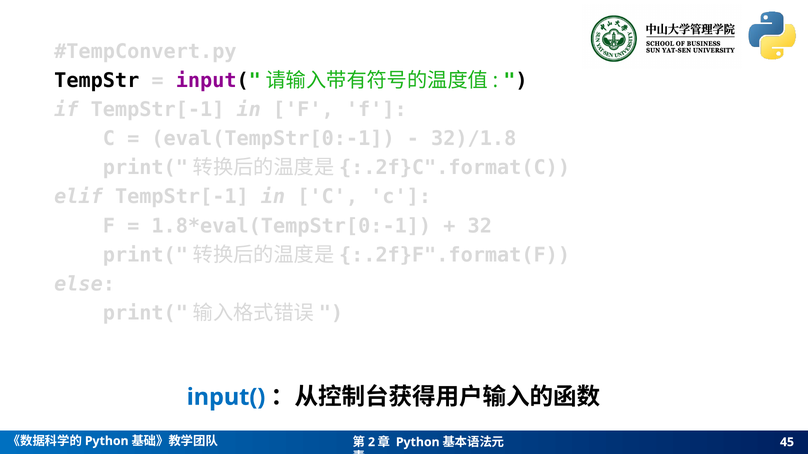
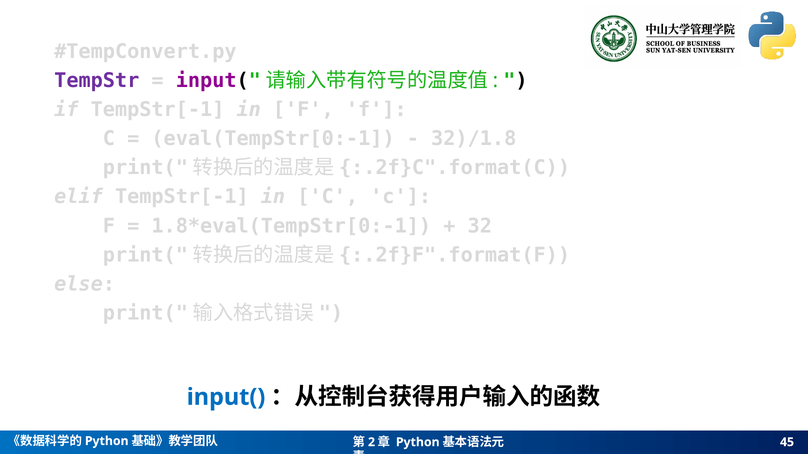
TempStr colour: black -> purple (97, 81)
